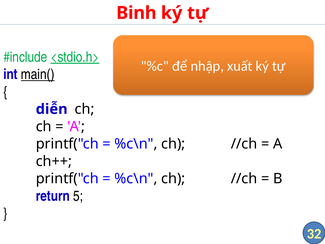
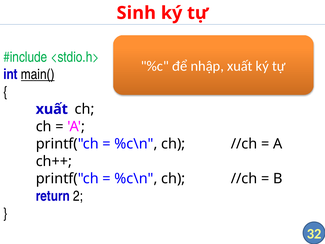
Binh: Binh -> Sinh (136, 13)
<stdio.h> underline: present -> none (75, 57)
diễn: diễn -> xuất (52, 109)
5: 5 -> 2 (78, 196)
